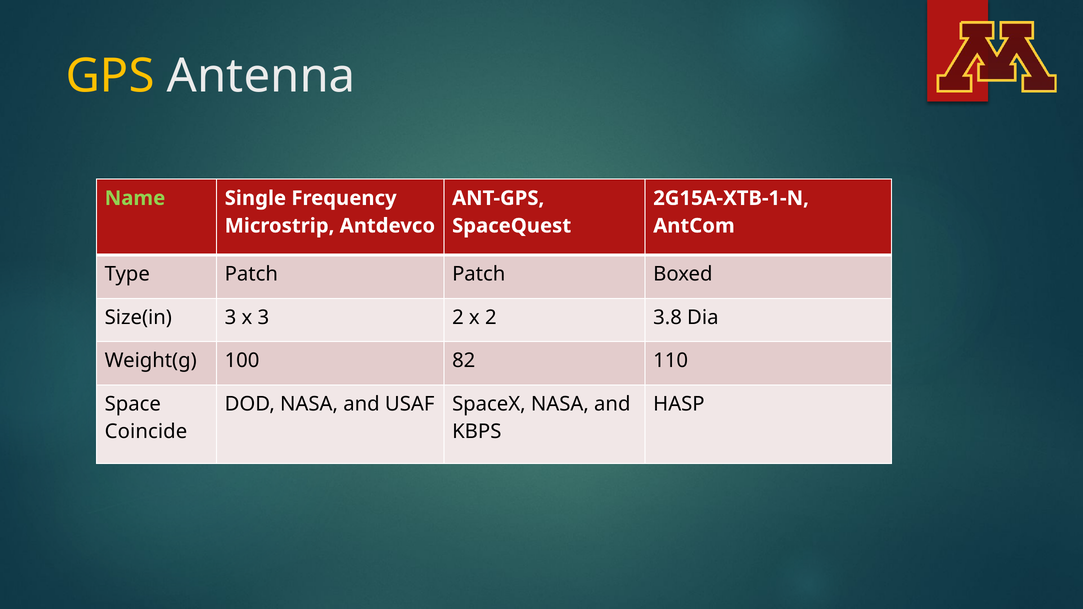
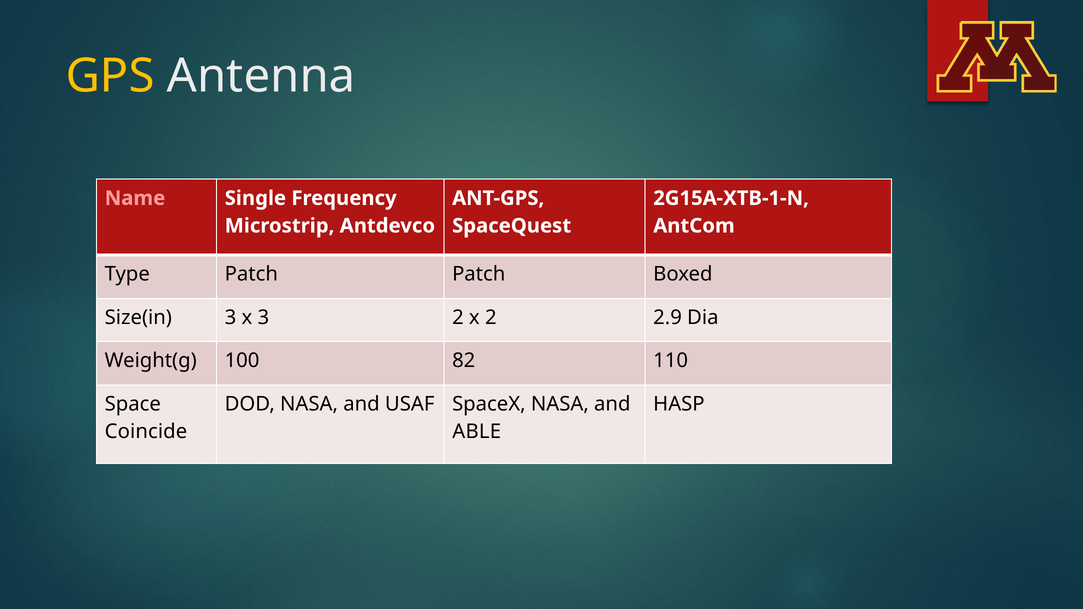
Name colour: light green -> pink (135, 198)
3.8: 3.8 -> 2.9 (668, 317)
KBPS: KBPS -> ABLE (477, 432)
